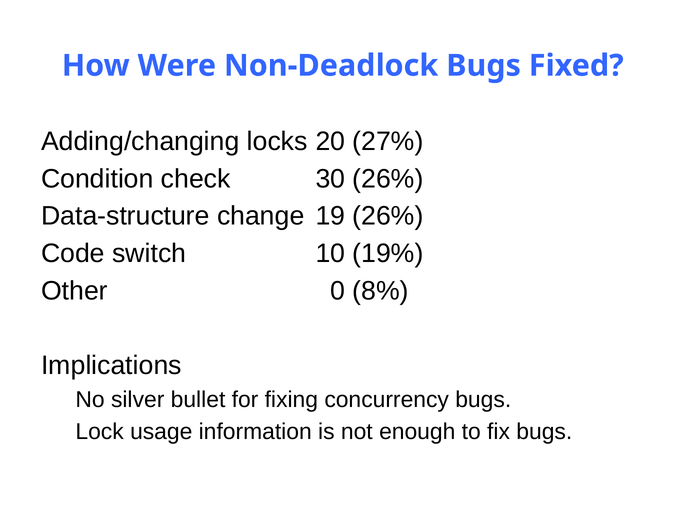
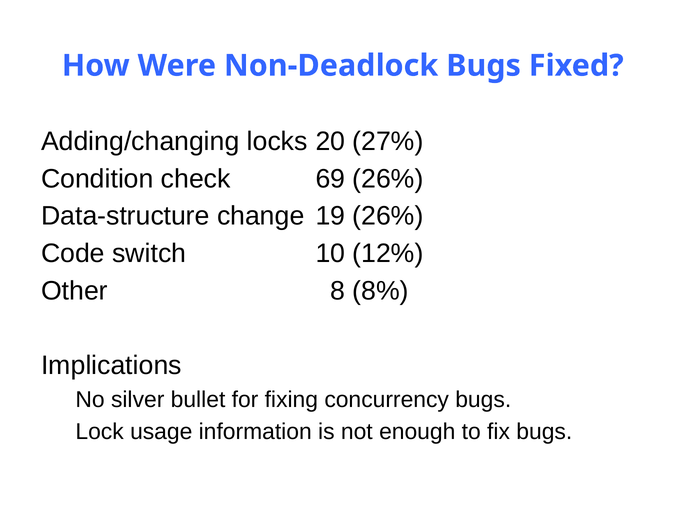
30: 30 -> 69 (330, 179)
19%: 19% -> 12% (388, 253)
0: 0 -> 8 (338, 290)
